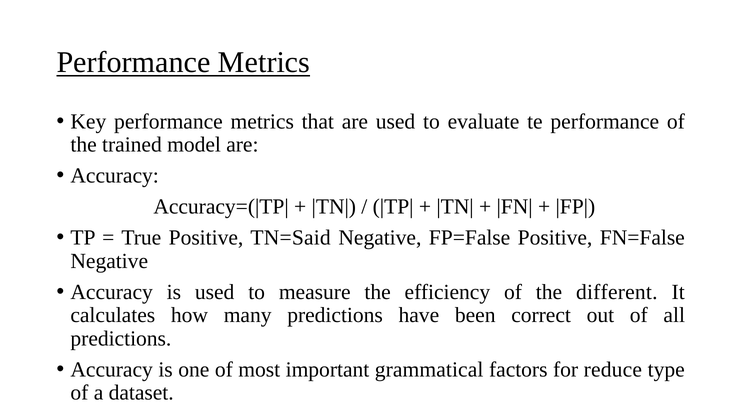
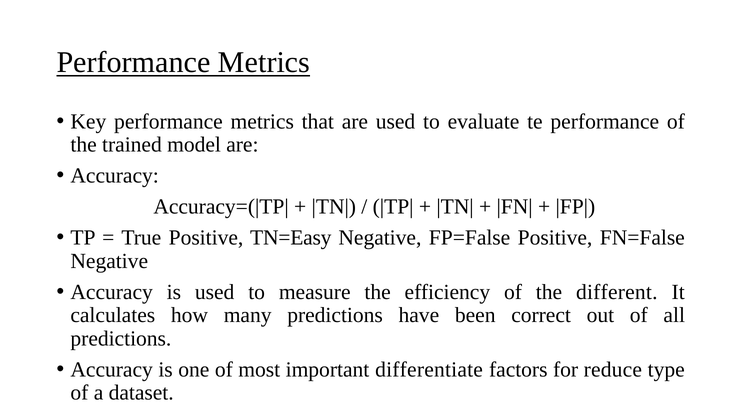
TN=Said: TN=Said -> TN=Easy (291, 238)
grammatical: grammatical -> differentiate (429, 370)
